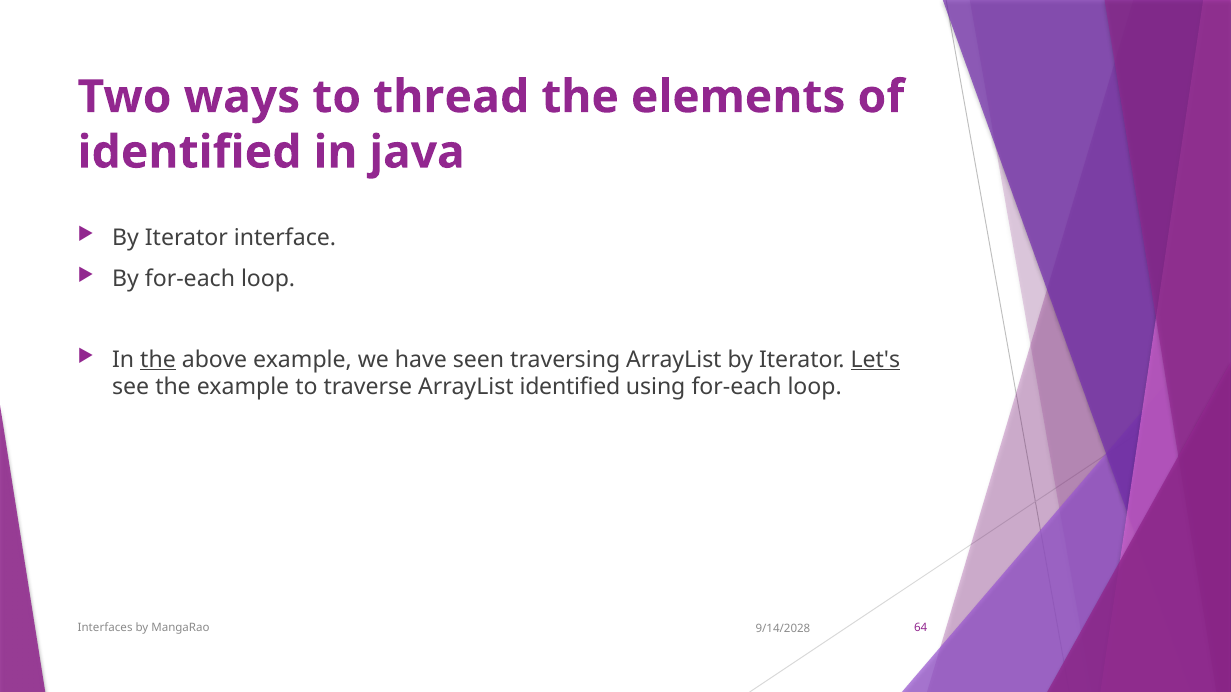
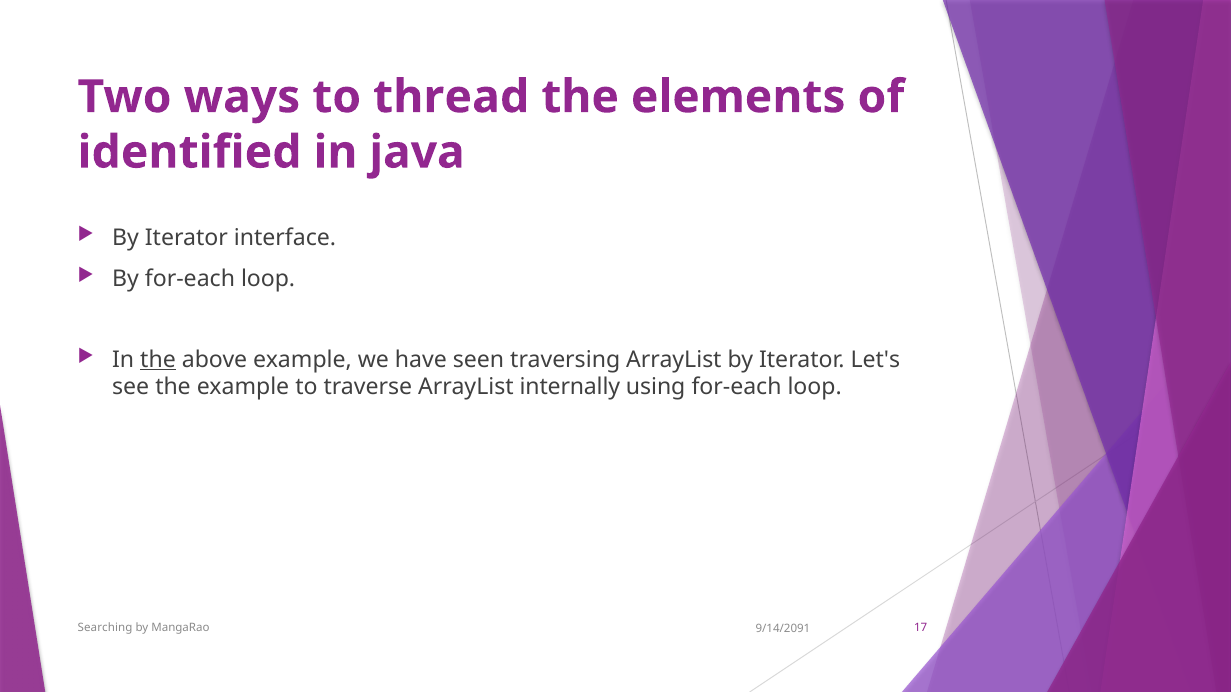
Let's underline: present -> none (875, 360)
ArrayList identified: identified -> internally (570, 388)
Interfaces: Interfaces -> Searching (105, 628)
64: 64 -> 17 (921, 628)
9/14/2028: 9/14/2028 -> 9/14/2091 (783, 629)
